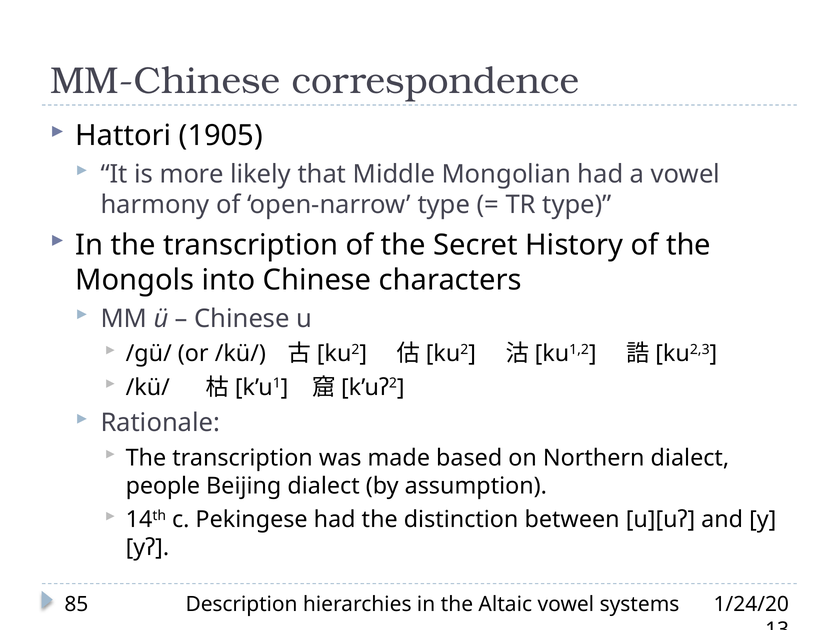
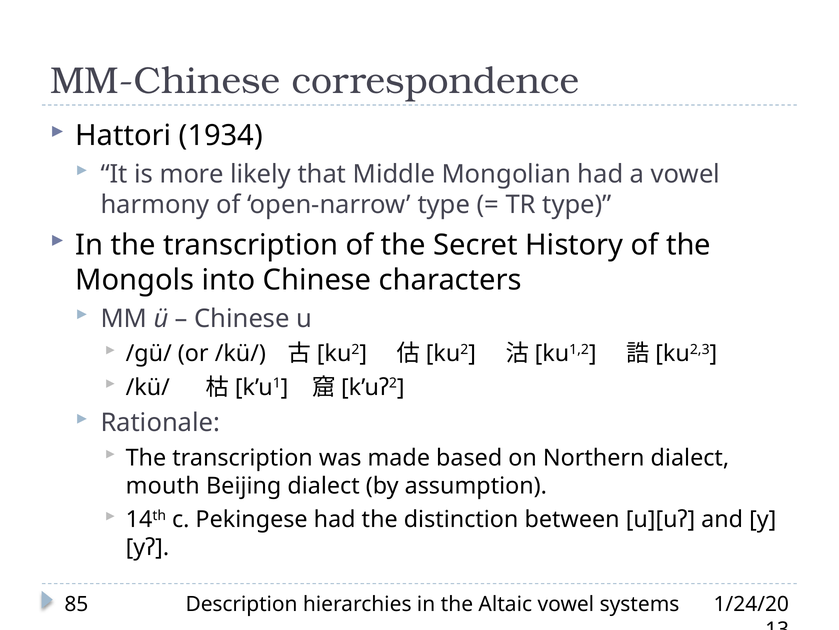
1905: 1905 -> 1934 (221, 136)
people: people -> mouth (163, 485)
